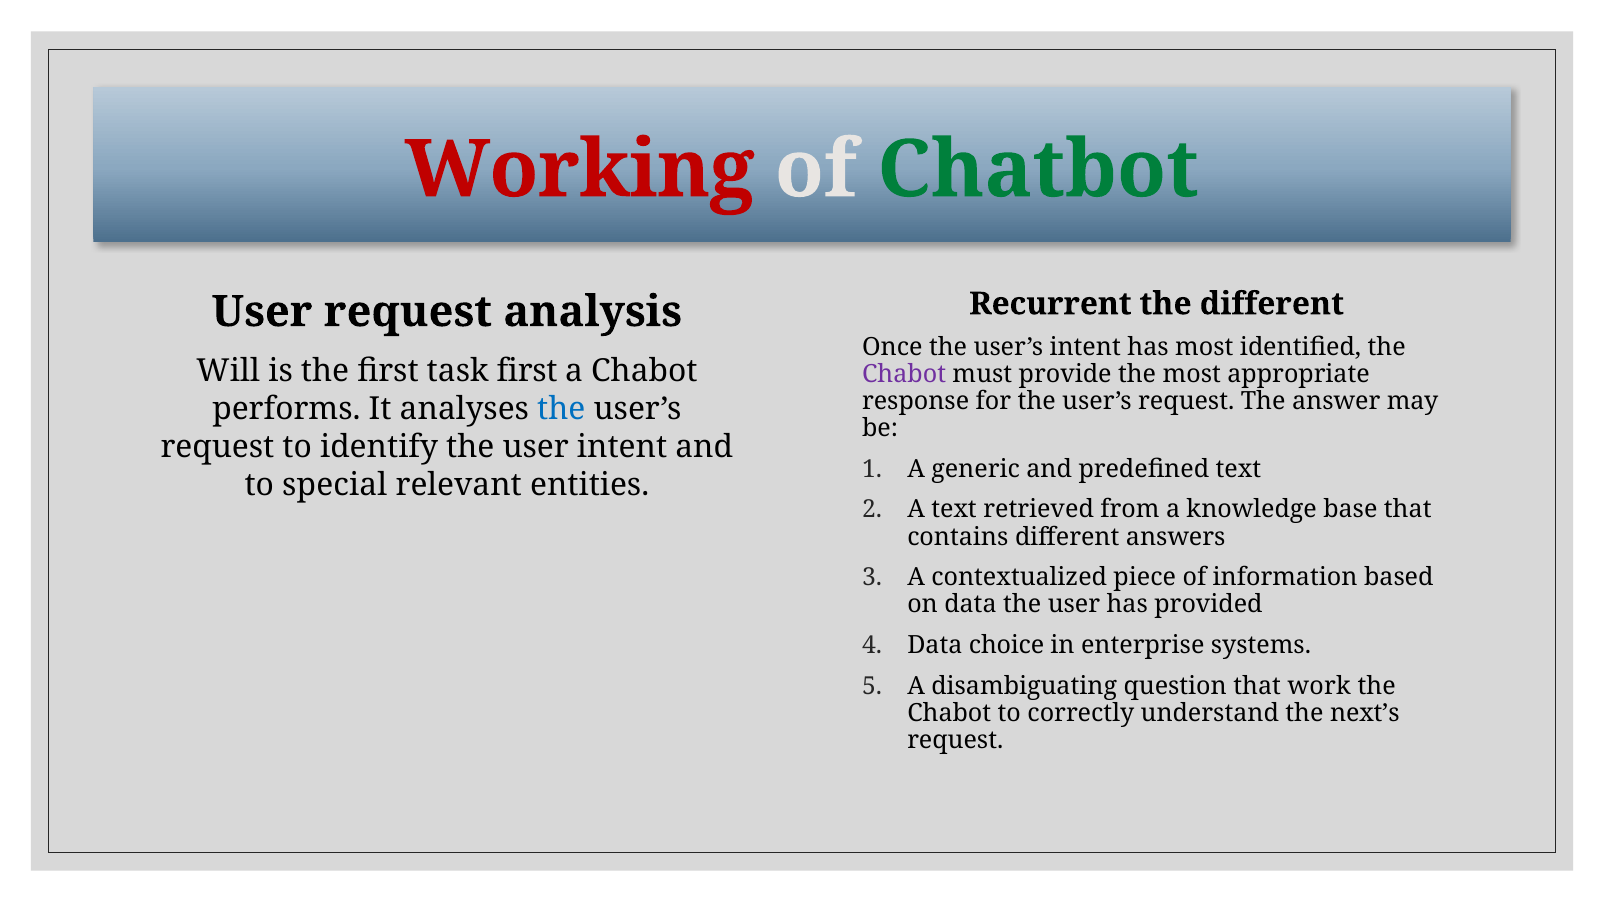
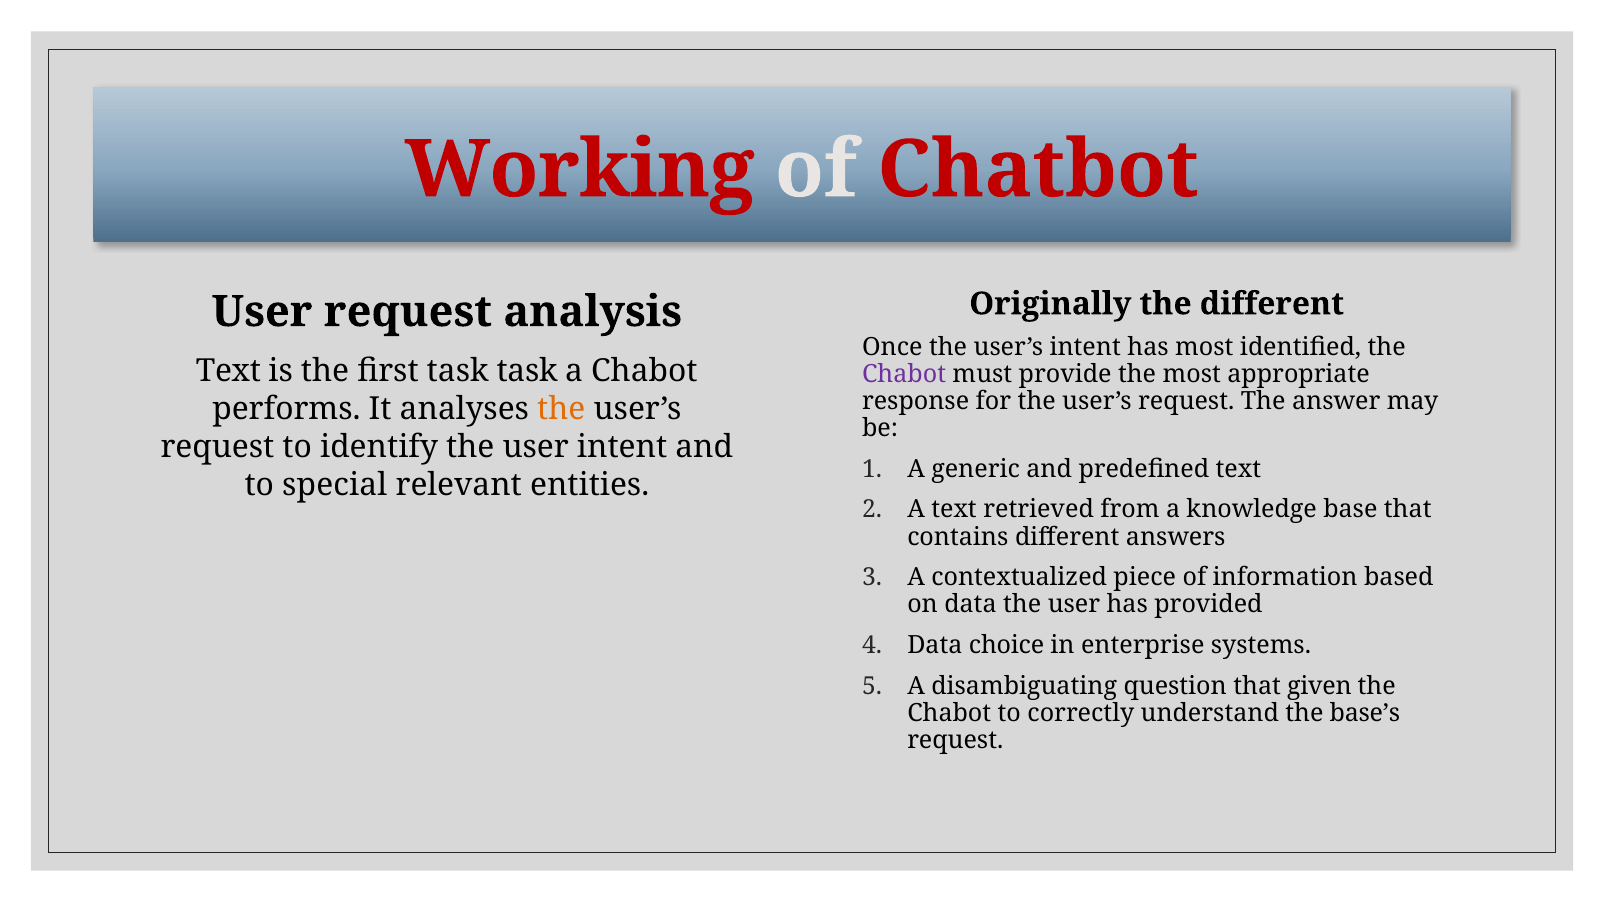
Chatbot colour: green -> red (1038, 170)
Recurrent: Recurrent -> Originally (1050, 304)
Will: Will -> Text (228, 371)
task first: first -> task (527, 371)
the colour: blue -> orange (561, 409)
work: work -> given (1320, 686)
next’s: next’s -> base’s (1365, 713)
